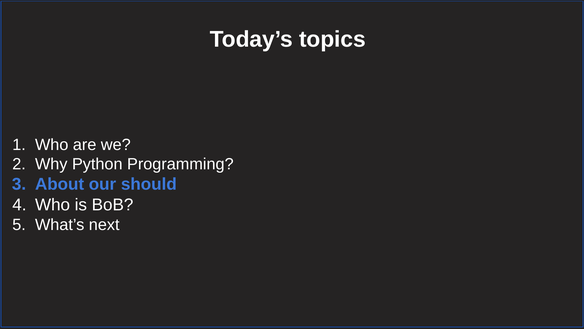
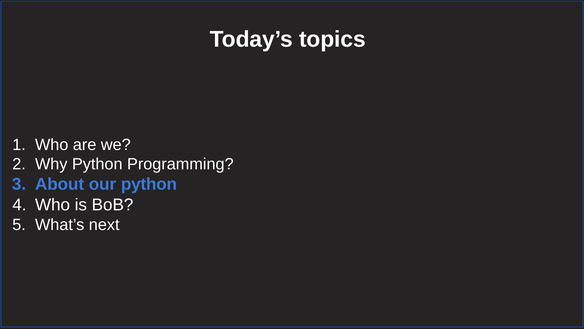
our should: should -> python (149, 184)
